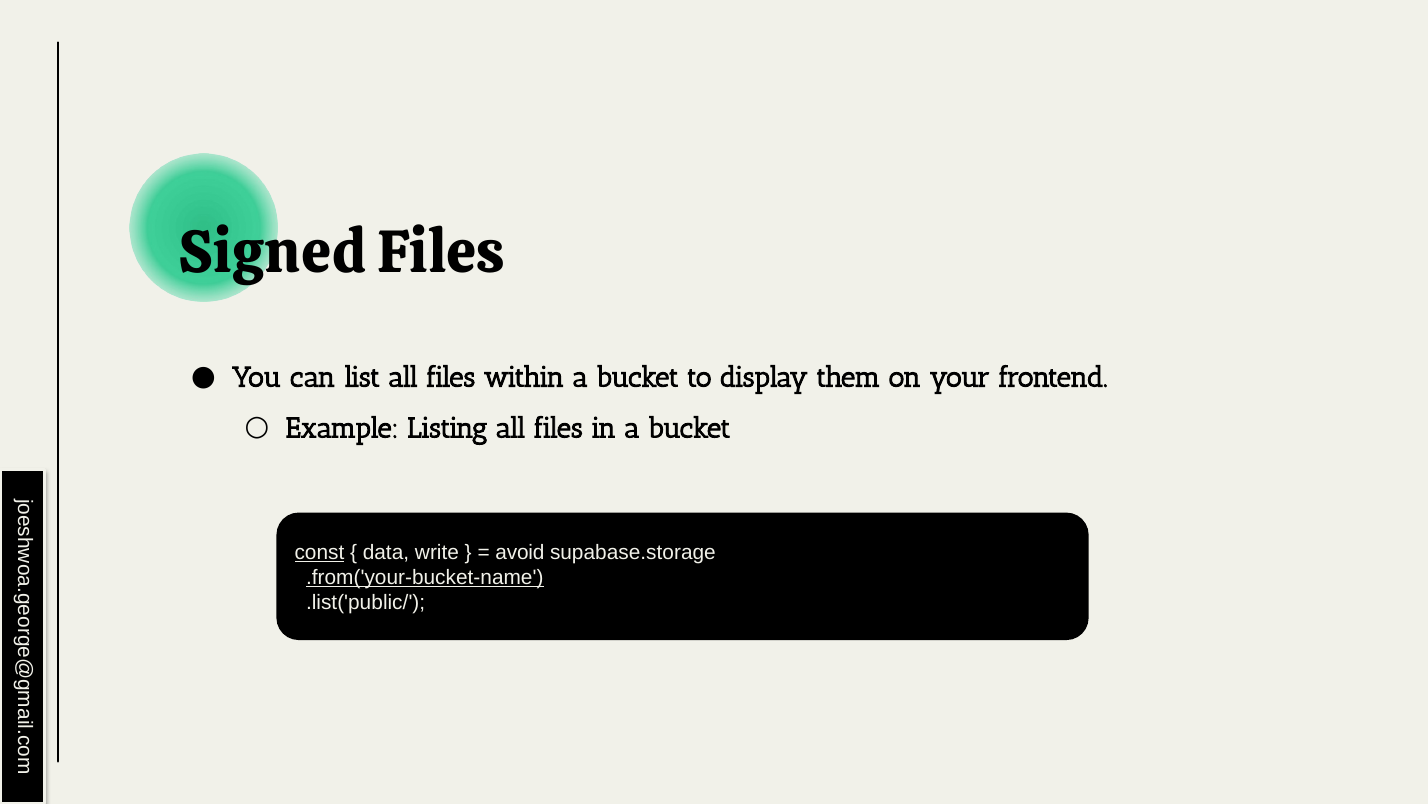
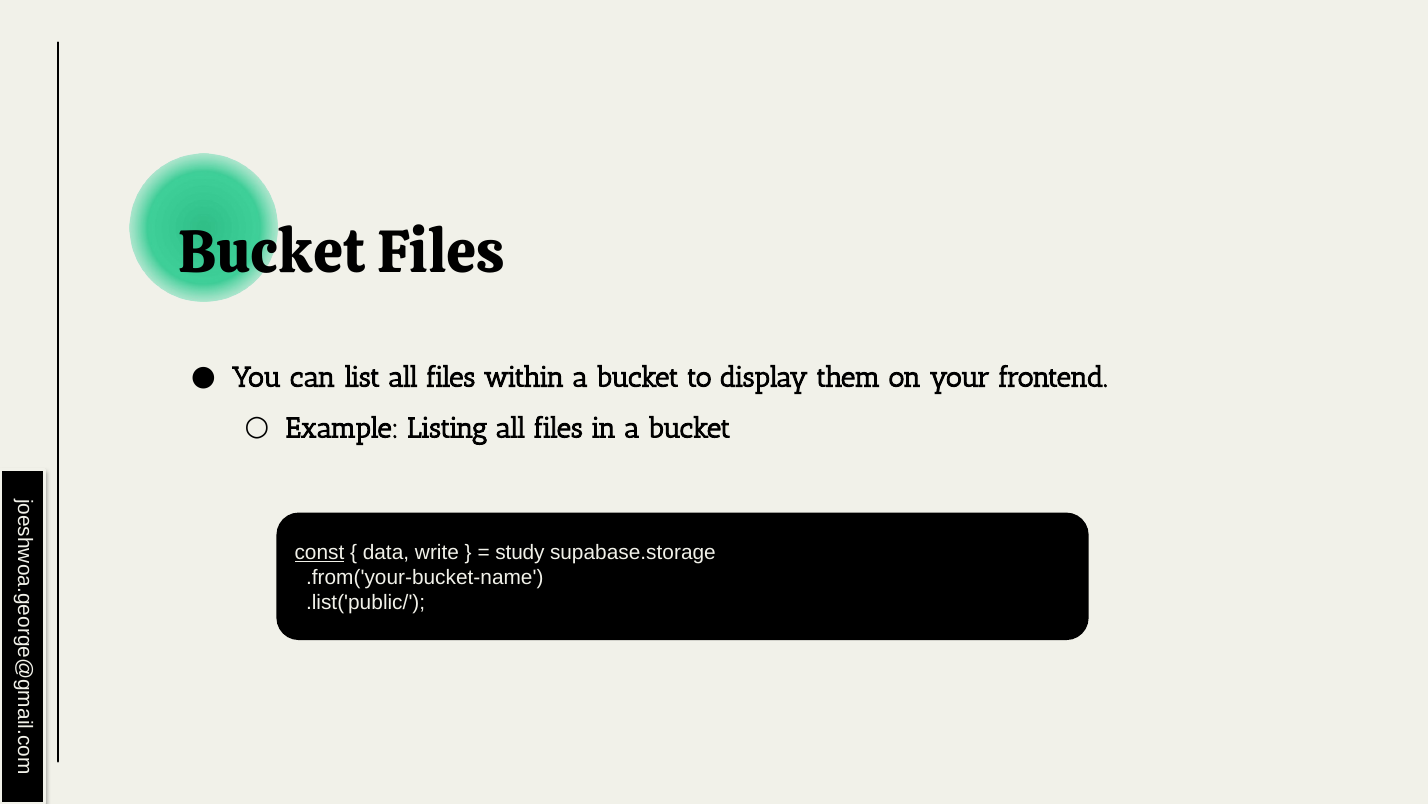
Signed: Signed -> Bucket (272, 253)
avoid: avoid -> study (520, 552)
.from('your-bucket-name underline: present -> none (425, 577)
